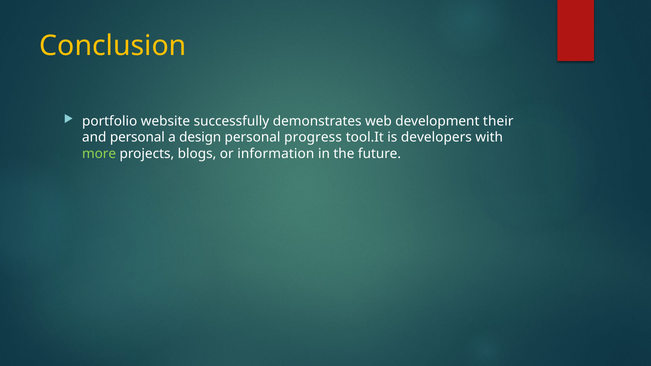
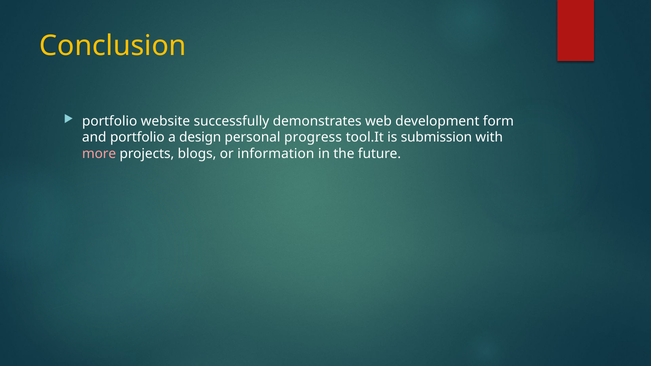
their: their -> form (498, 121)
and personal: personal -> portfolio (137, 137)
developers: developers -> submission (436, 137)
more colour: light green -> pink (99, 154)
